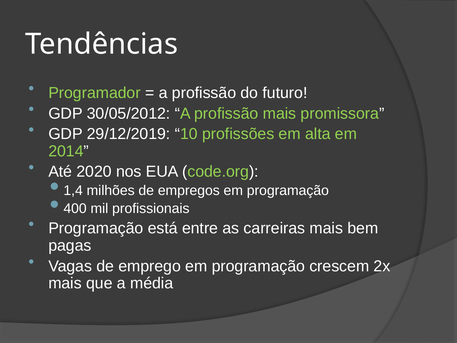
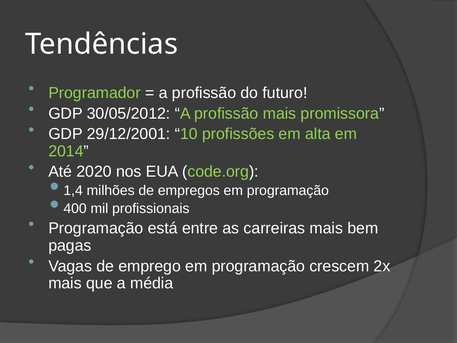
29/12/2019: 29/12/2019 -> 29/12/2001 (129, 134)
